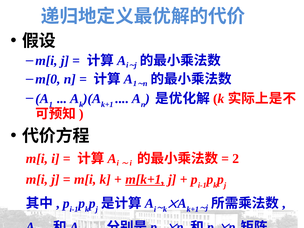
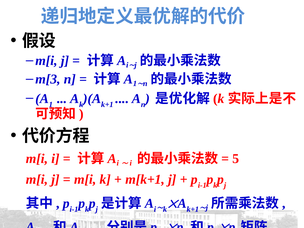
m[0: m[0 -> m[3 (48, 79)
2: 2 -> 5 (236, 159)
m[k+1 underline: present -> none (145, 179)
